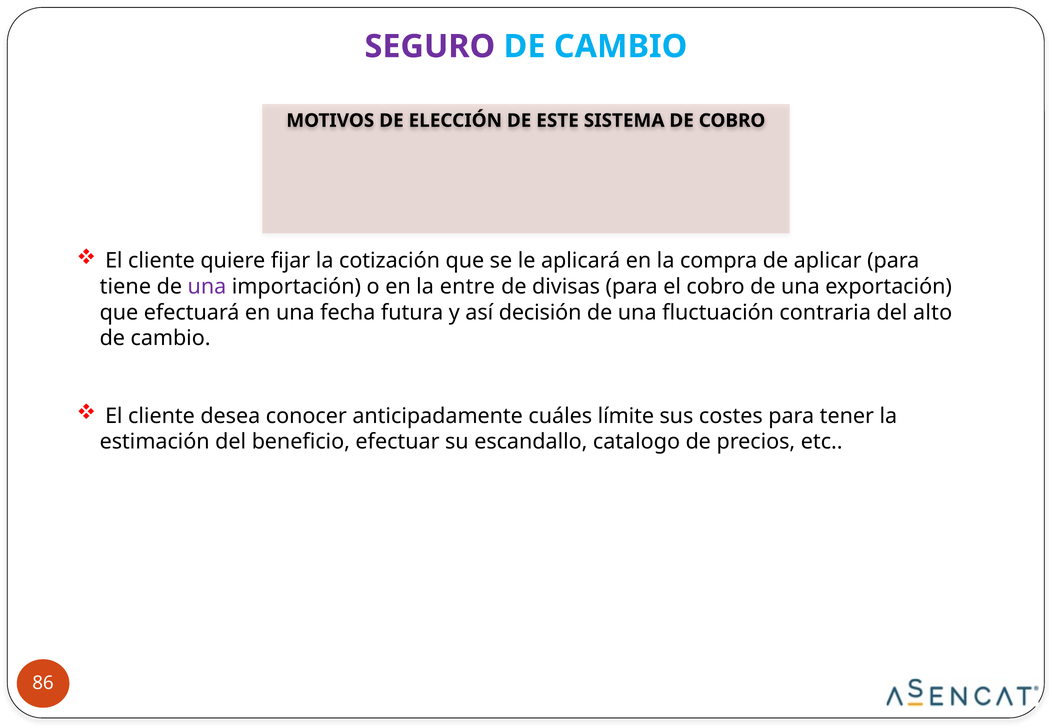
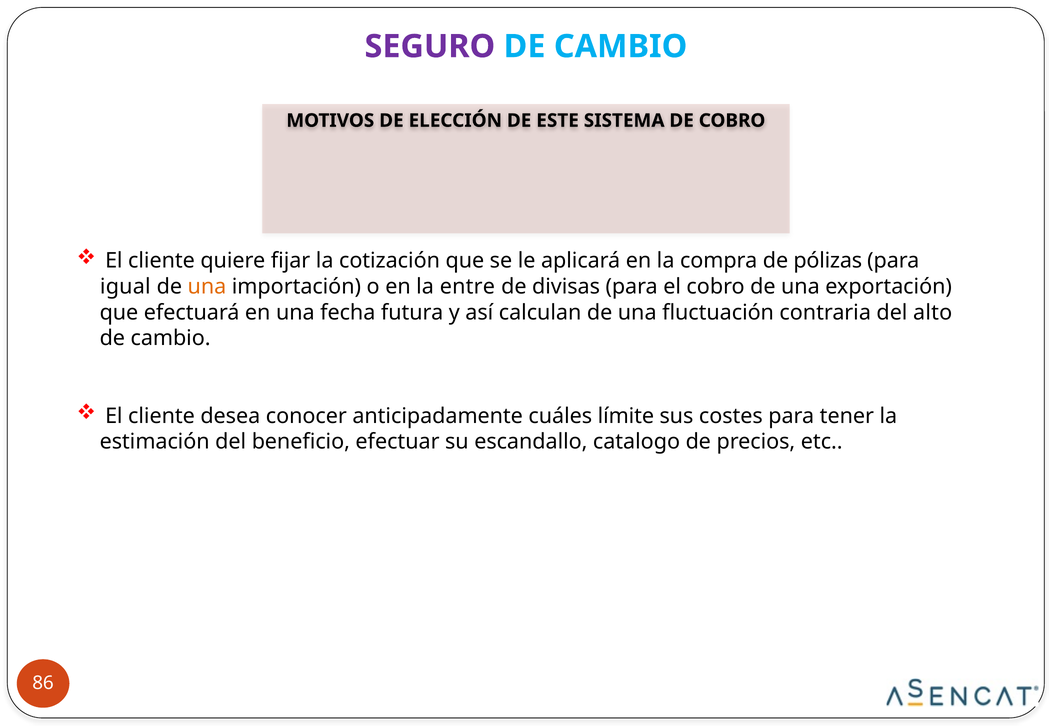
aplicar: aplicar -> pólizas (828, 261)
tiene: tiene -> igual (125, 287)
una colour: purple -> orange (207, 287)
decisión: decisión -> calculan (540, 313)
